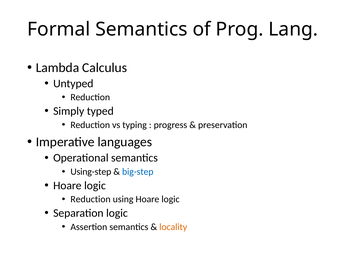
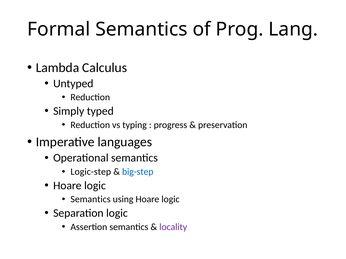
Using-step: Using-step -> Logic-step (91, 172)
Reduction: Reduction -> Semantics (91, 200)
locality colour: orange -> purple (173, 227)
